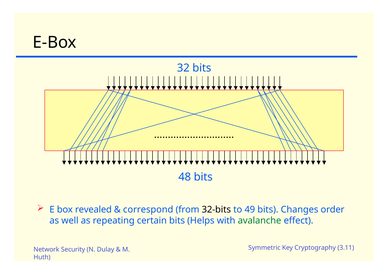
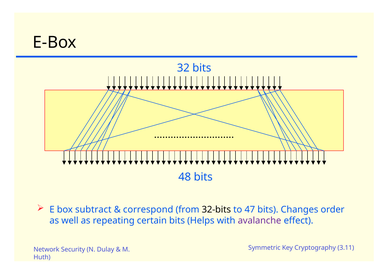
revealed: revealed -> subtract (93, 210)
49: 49 -> 47 (250, 210)
avalanche colour: green -> purple (259, 221)
